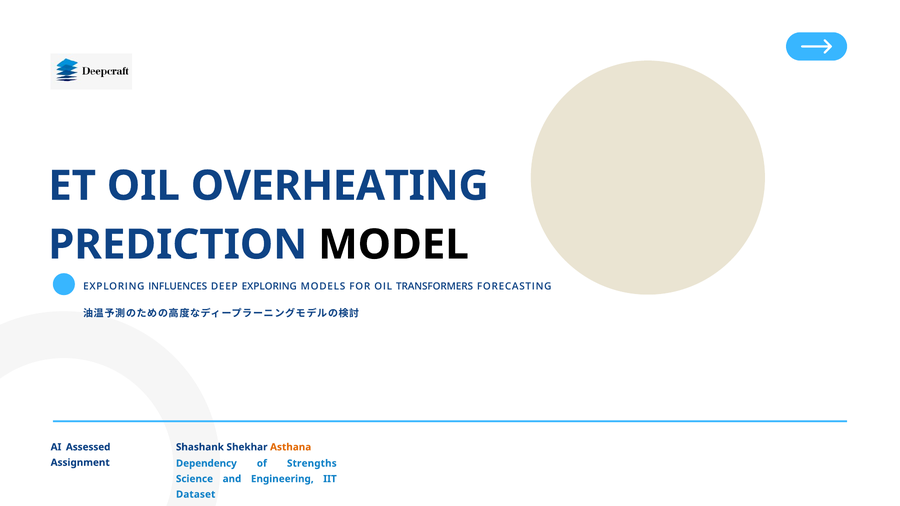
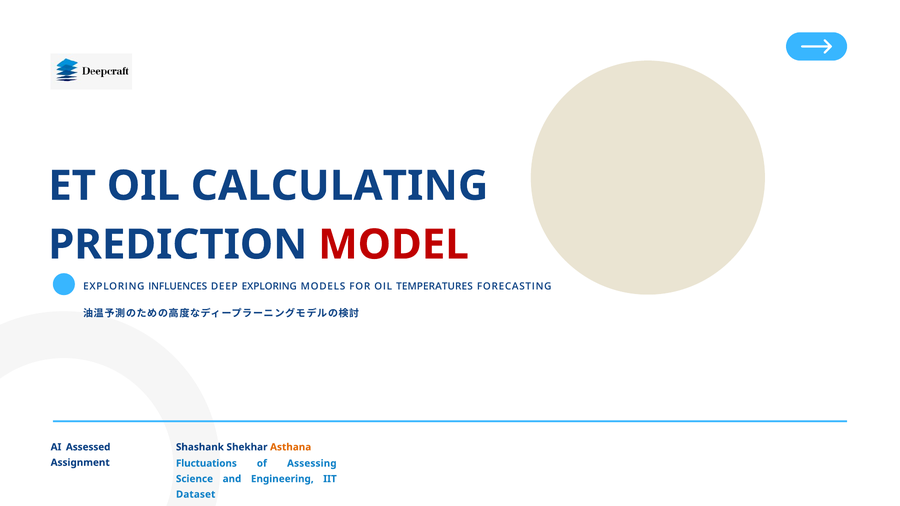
OVERHEATING: OVERHEATING -> CALCULATING (340, 186)
MODEL colour: black -> red (393, 245)
TRANSFORMERS: TRANSFORMERS -> TEMPERATURES (434, 287)
Dependency: Dependency -> Fluctuations (206, 464)
Strengths: Strengths -> Assessing (312, 464)
